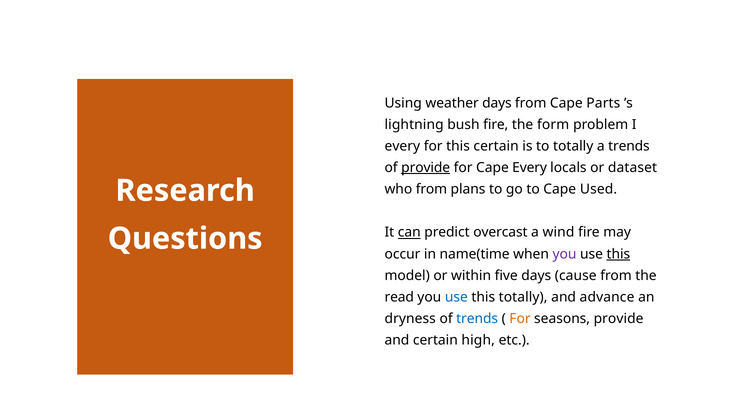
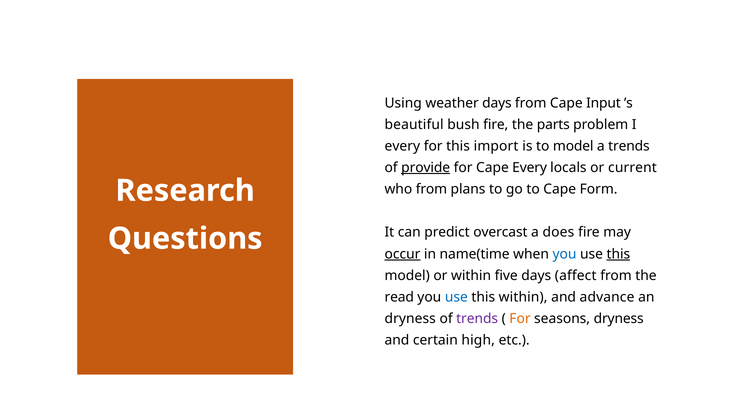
Parts: Parts -> Input (603, 103)
lightning: lightning -> beautiful (414, 124)
form: form -> parts (553, 124)
this certain: certain -> import (496, 146)
to totally: totally -> model (573, 146)
dataset: dataset -> current (632, 168)
Used: Used -> Form (599, 189)
can underline: present -> none (409, 232)
wind: wind -> does (558, 232)
occur underline: none -> present (402, 254)
you colour: purple -> blue (564, 254)
cause: cause -> affect (576, 275)
this totally: totally -> within (523, 297)
trends colour: blue -> purple (477, 318)
seasons provide: provide -> dryness (619, 318)
